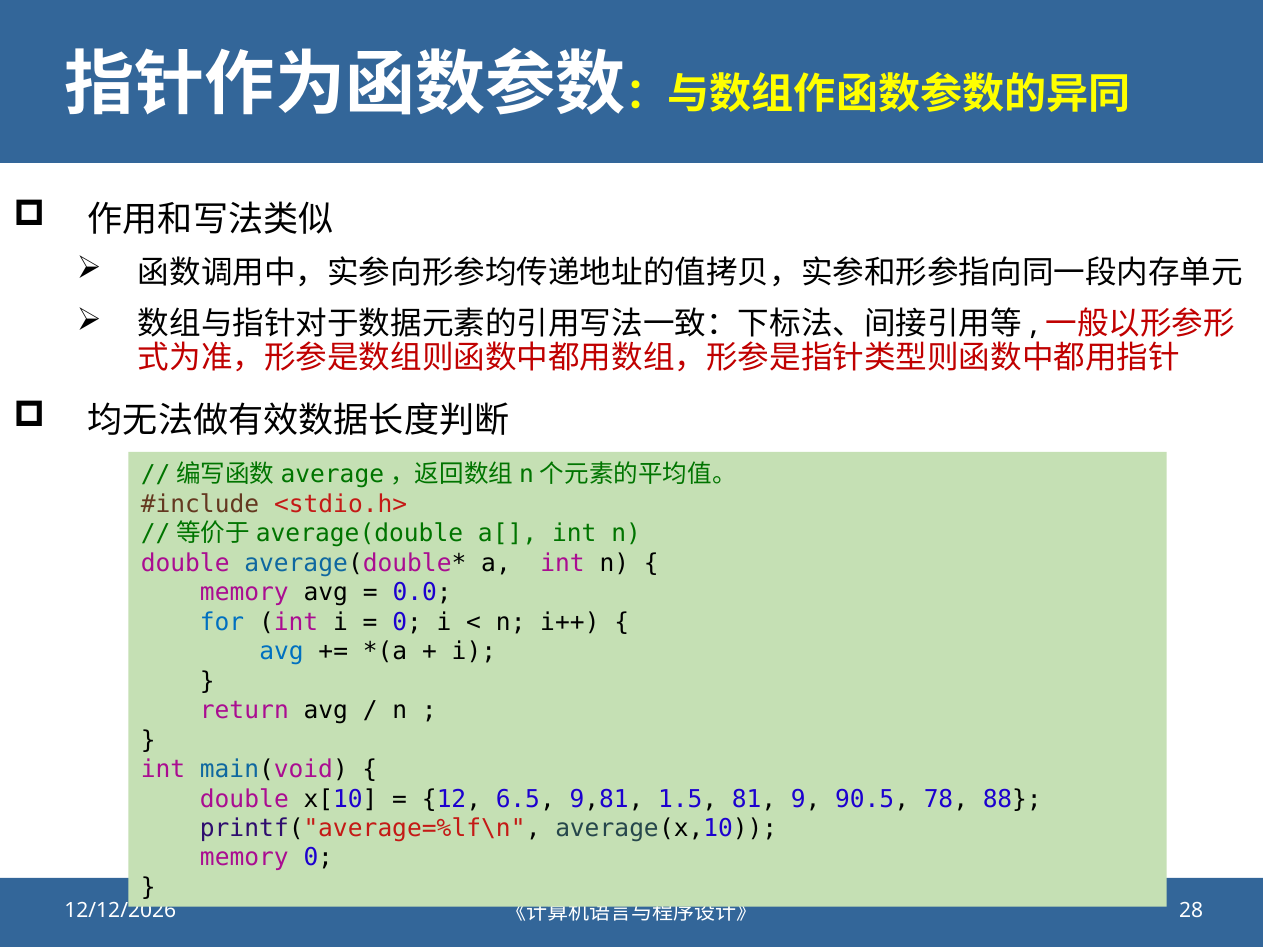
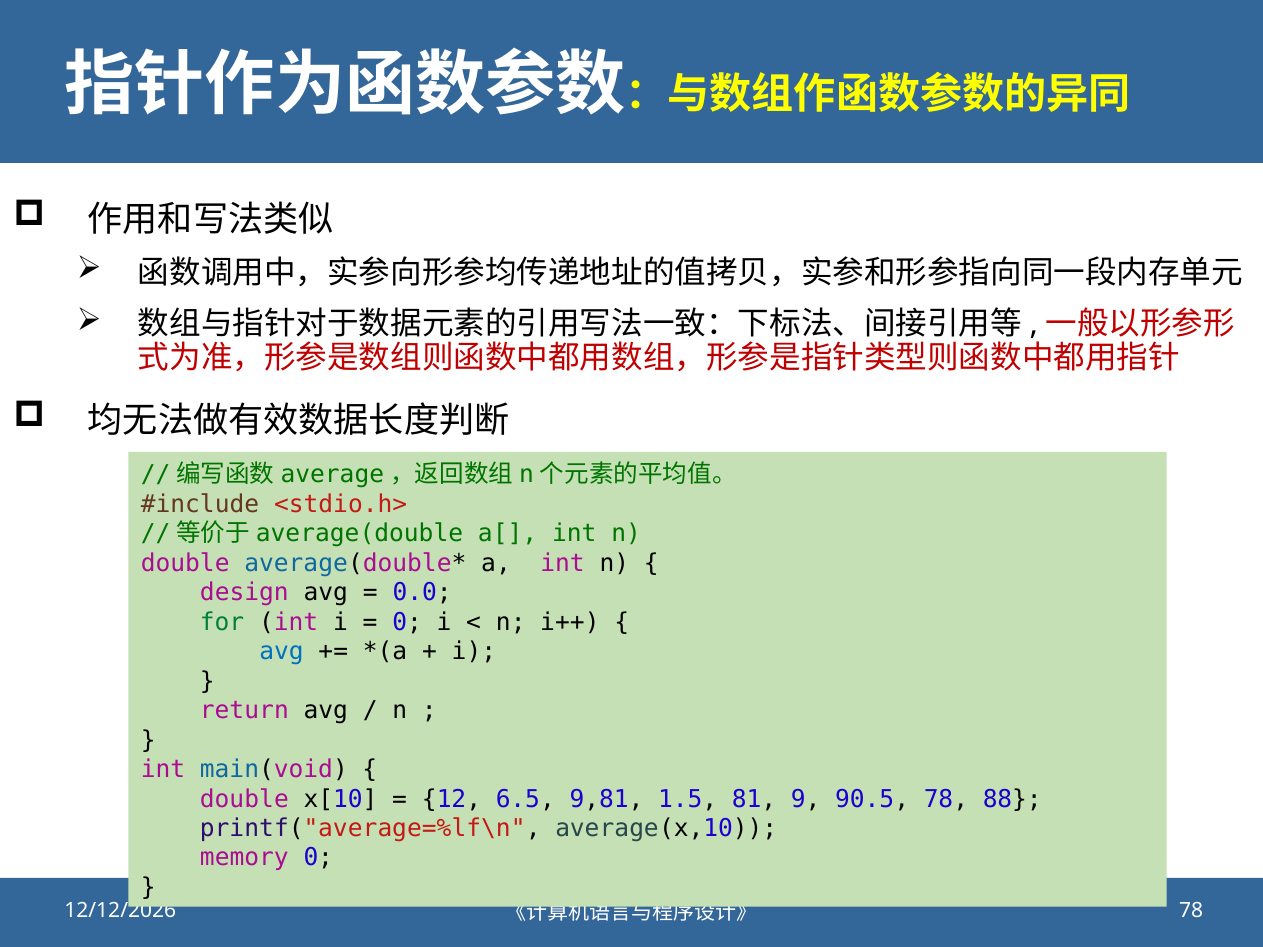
memory: memory -> design (244, 593)
for colour: blue -> green (222, 622)
28: 28 -> 78 (1191, 911)
